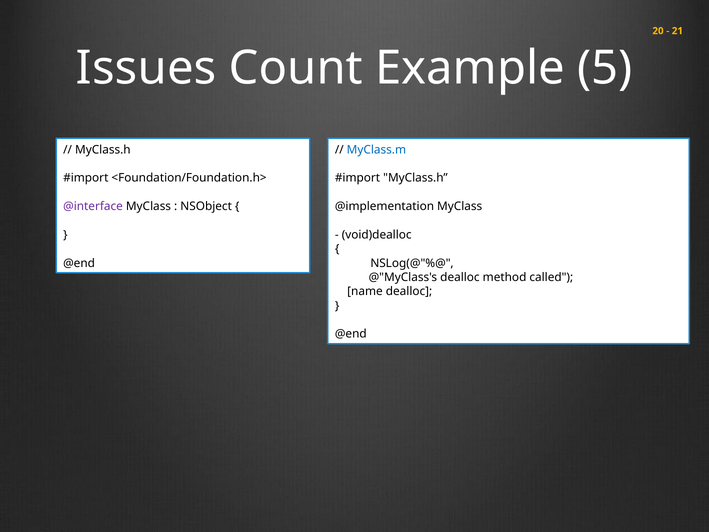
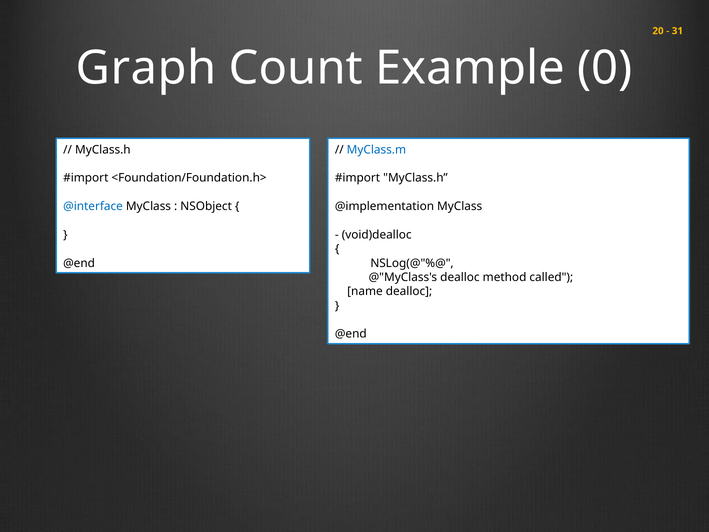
21: 21 -> 31 (677, 31)
Issues: Issues -> Graph (146, 68)
5: 5 -> 0 (605, 68)
@interface colour: purple -> blue (93, 206)
